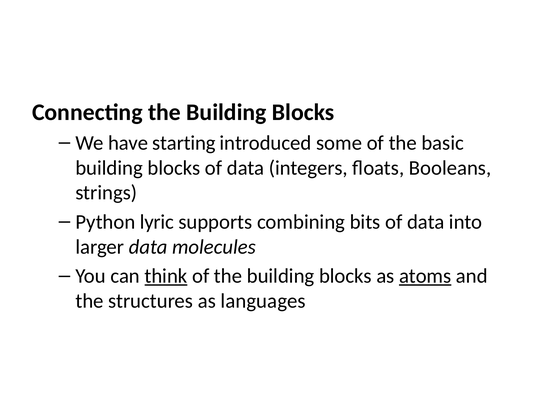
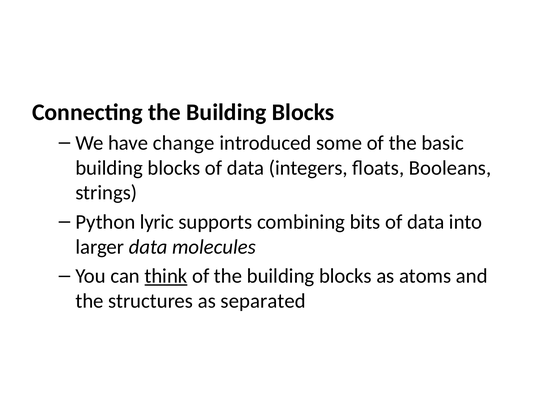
starting: starting -> change (184, 143)
atoms underline: present -> none (425, 276)
languages: languages -> separated (263, 301)
